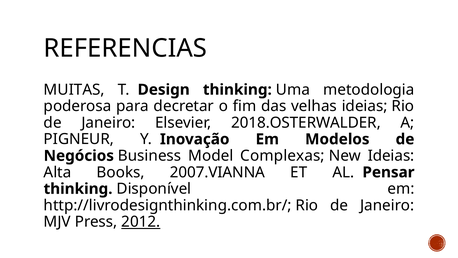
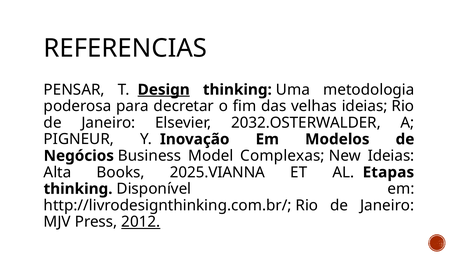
MUITAS: MUITAS -> PENSAR (74, 90)
Design underline: none -> present (164, 90)
2018.OSTERWALDER: 2018.OSTERWALDER -> 2032.OSTERWALDER (306, 123)
2007.VIANNA: 2007.VIANNA -> 2025.VIANNA (217, 172)
Pensar: Pensar -> Etapas (388, 172)
